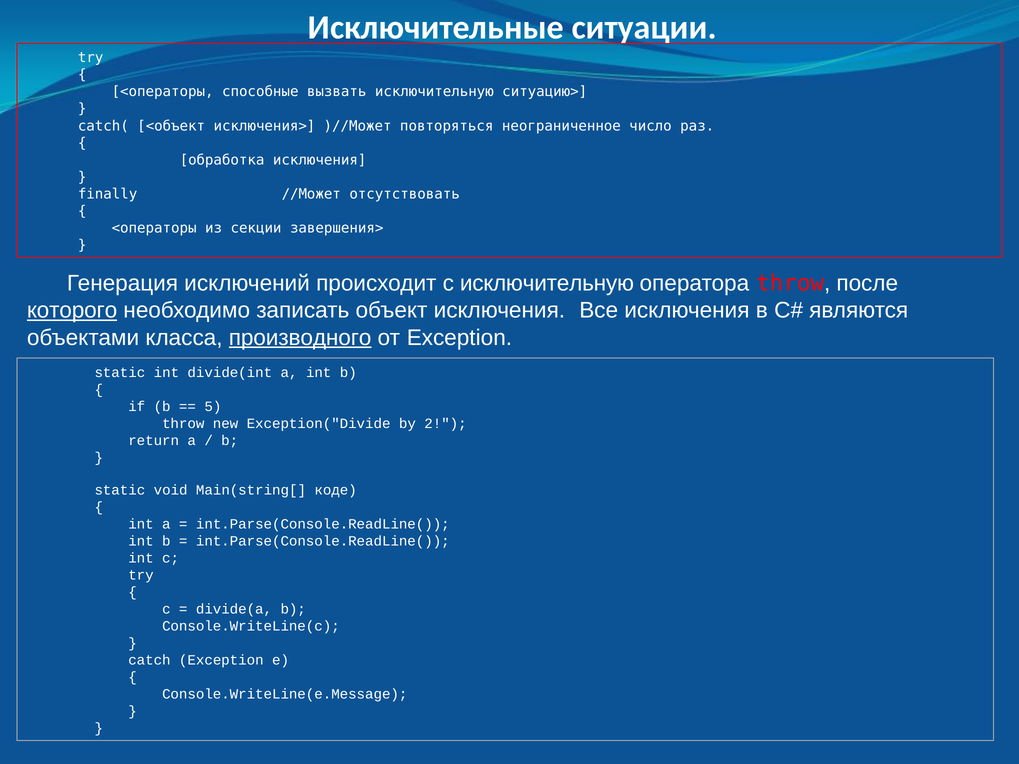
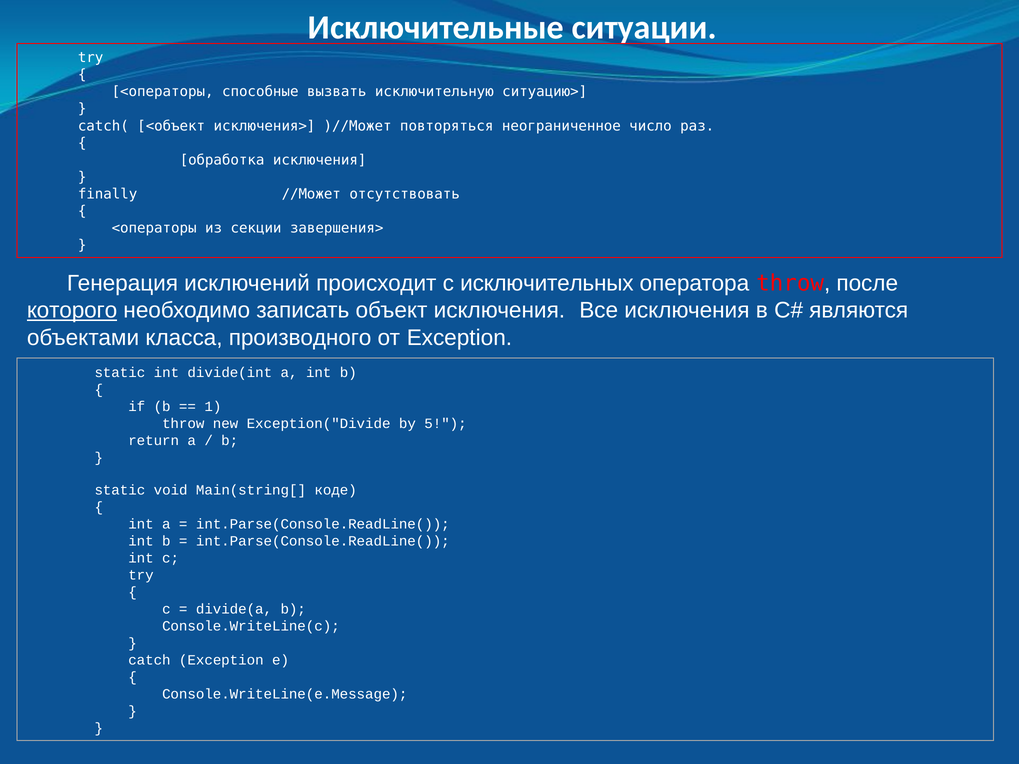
с исключительную: исключительную -> исключительных (547, 283)
производного underline: present -> none (300, 338)
5: 5 -> 1 (213, 407)
2: 2 -> 5 (446, 424)
